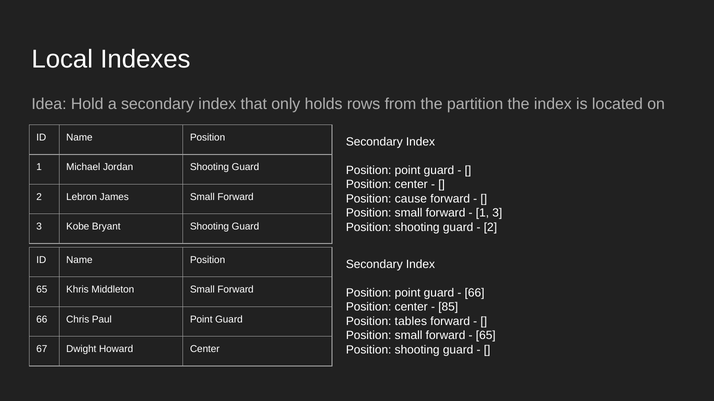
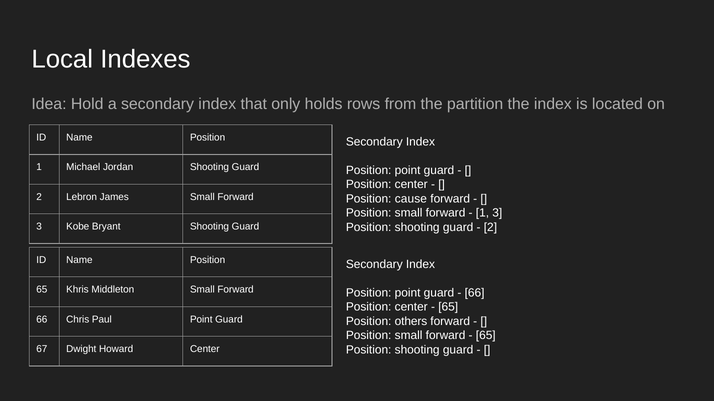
85: 85 -> 65 (448, 307)
tables: tables -> others (411, 322)
